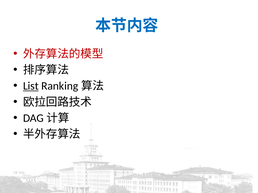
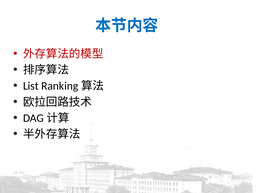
List underline: present -> none (31, 86)
